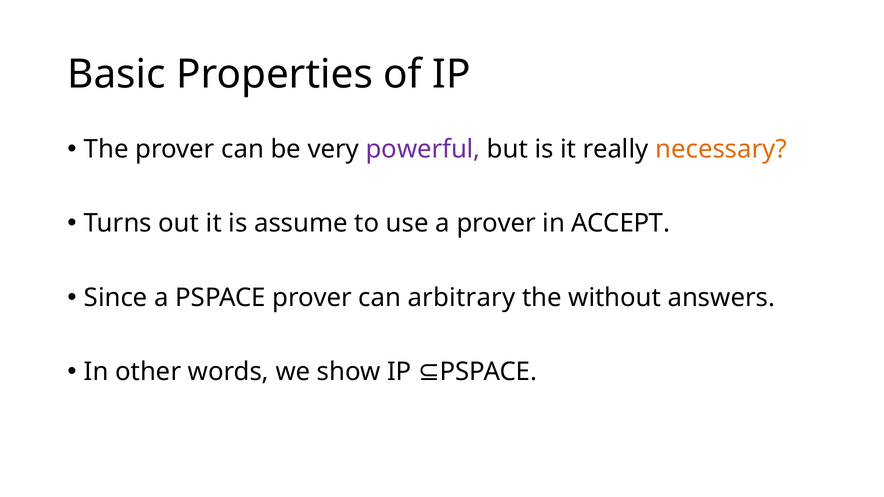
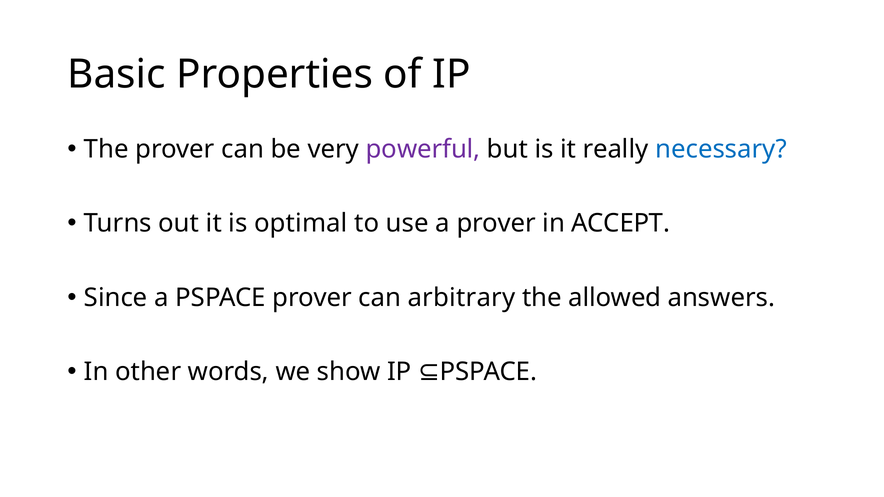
necessary colour: orange -> blue (721, 149)
assume: assume -> optimal (301, 224)
without: without -> allowed (615, 298)
